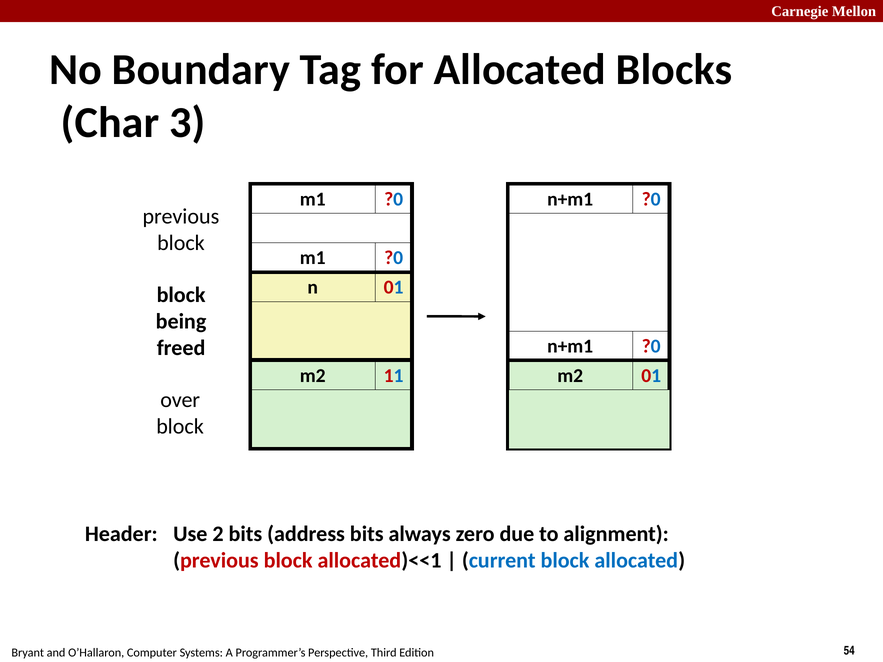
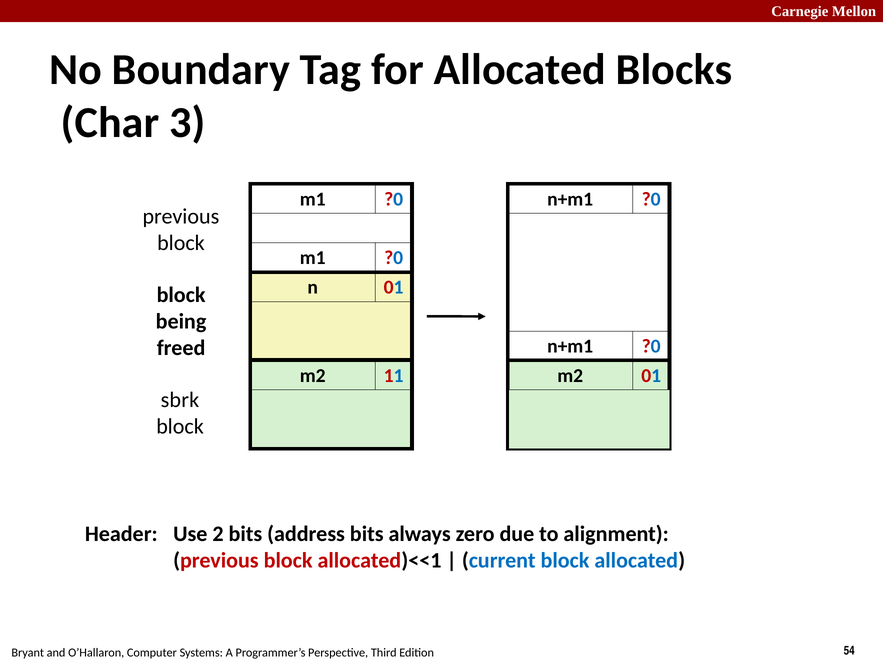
over: over -> sbrk (180, 400)
